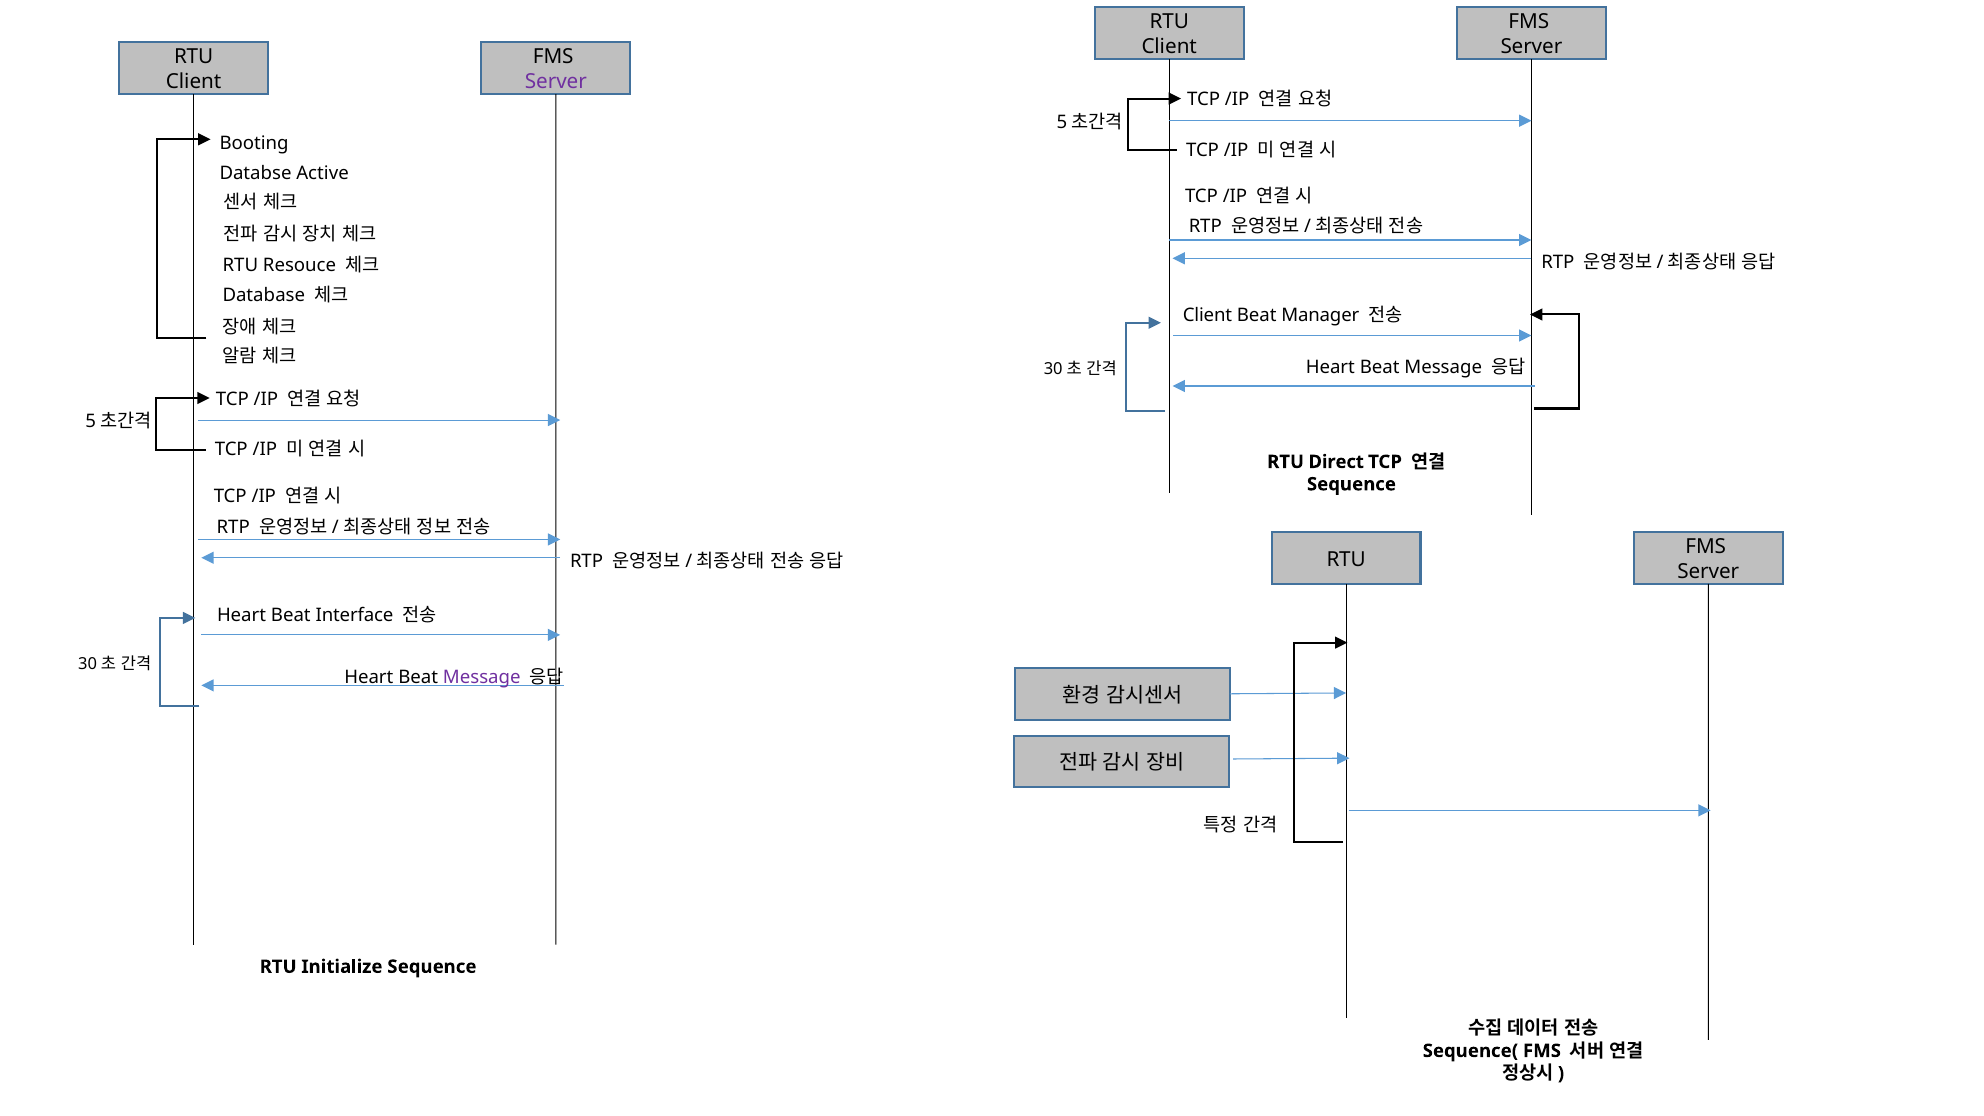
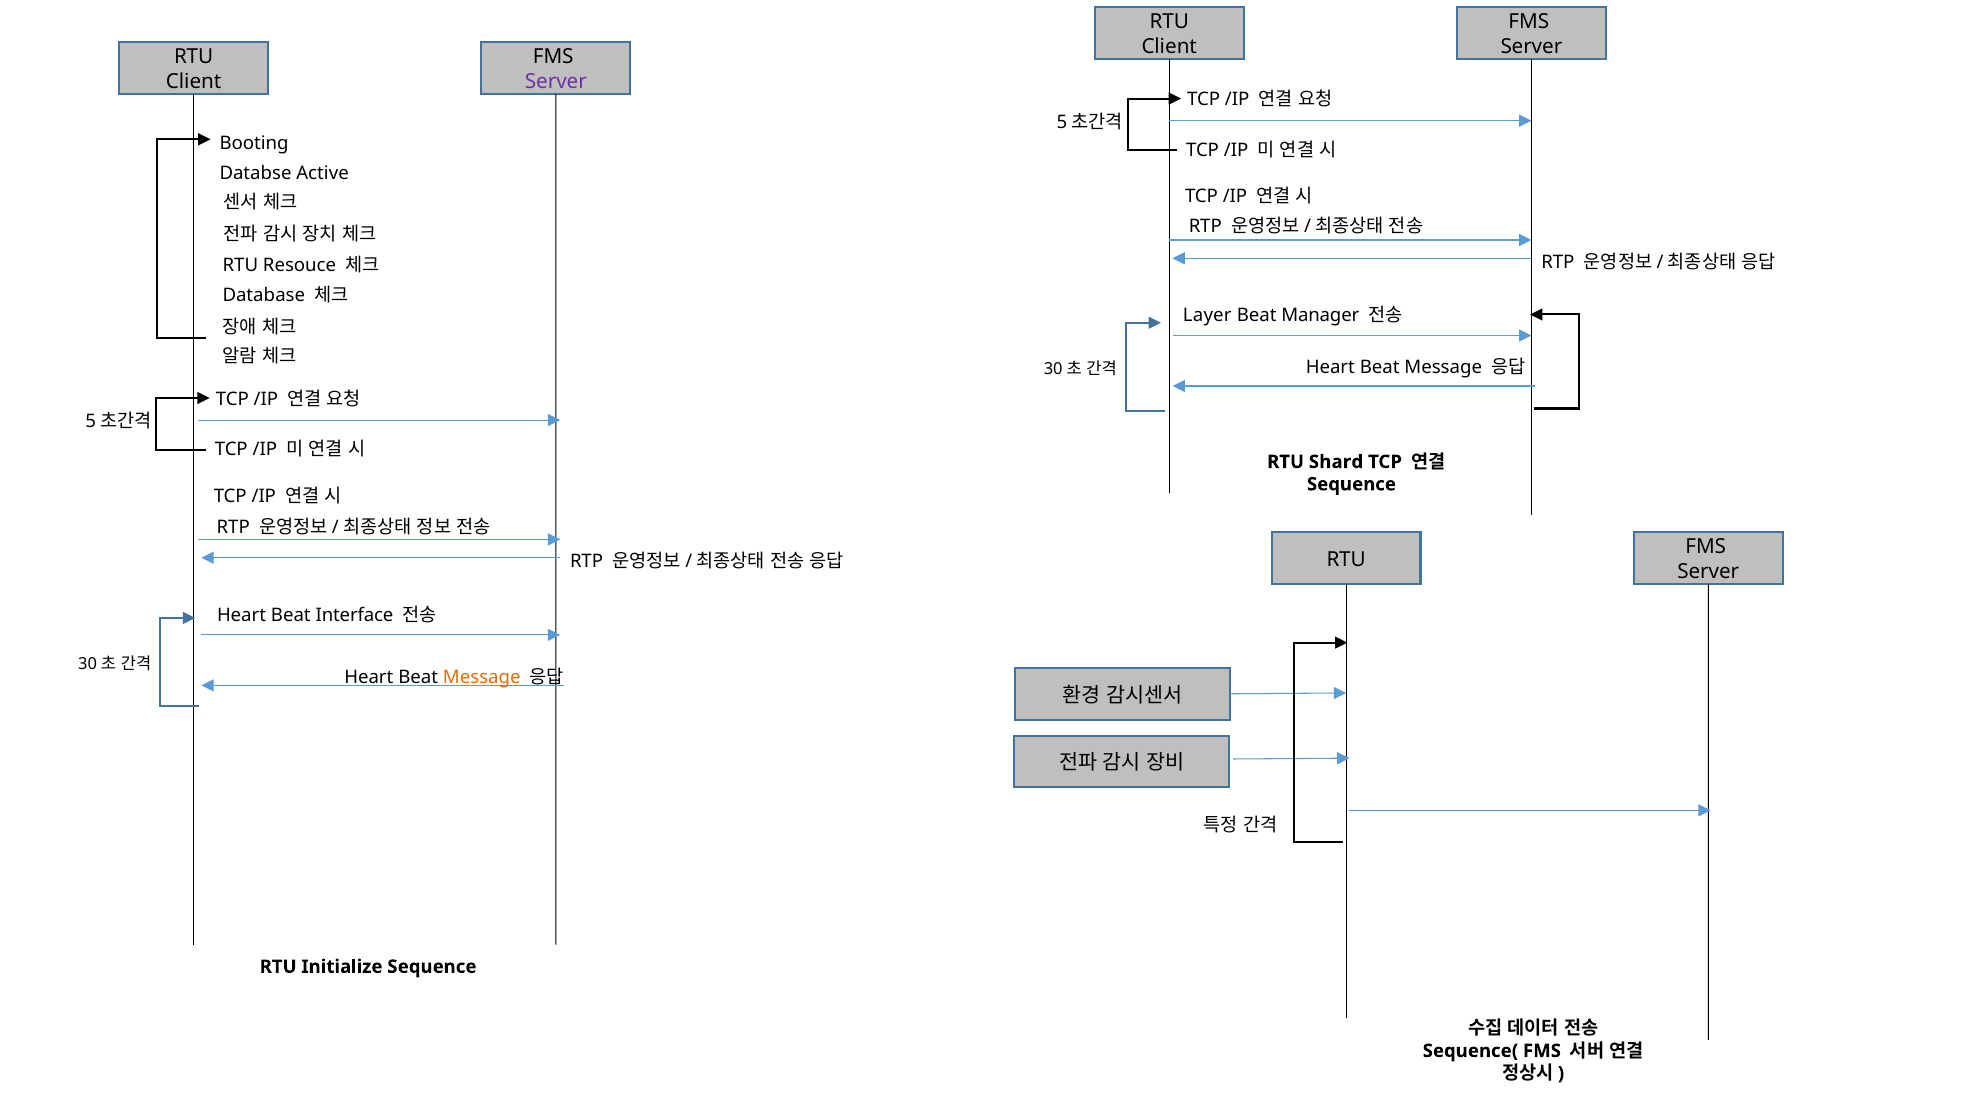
Client: Client -> Layer (1207, 316)
Direct: Direct -> Shard (1336, 462)
Message colour: purple -> orange (482, 677)
